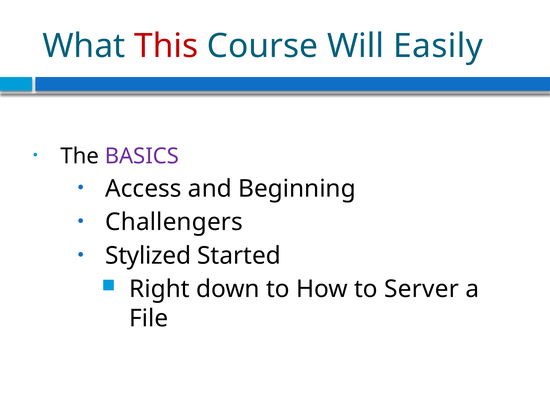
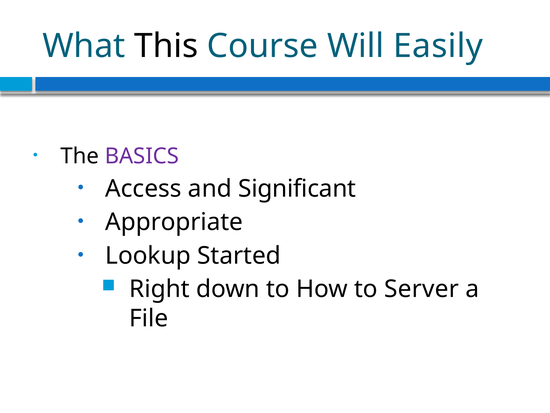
This colour: red -> black (166, 46)
Beginning: Beginning -> Significant (297, 188)
Challengers: Challengers -> Appropriate (174, 222)
Stylized: Stylized -> Lookup (148, 256)
